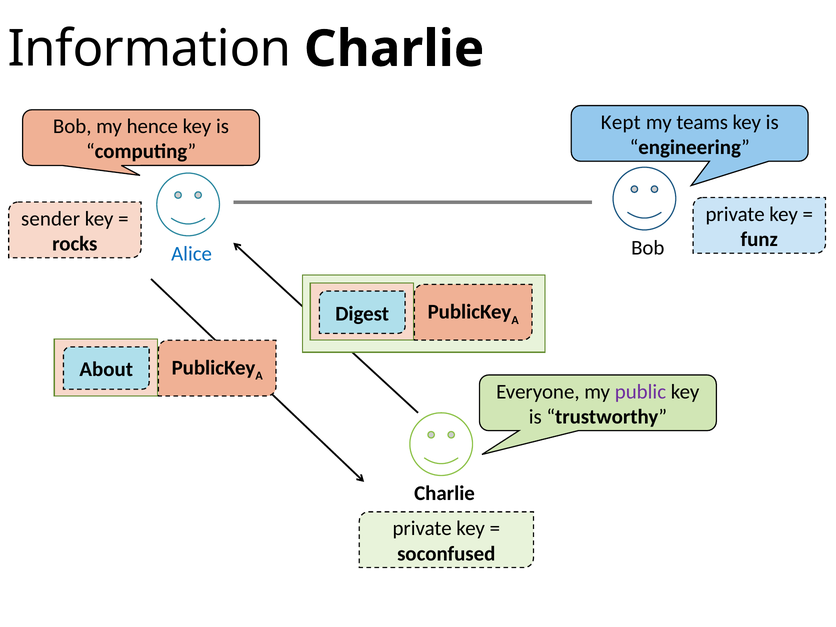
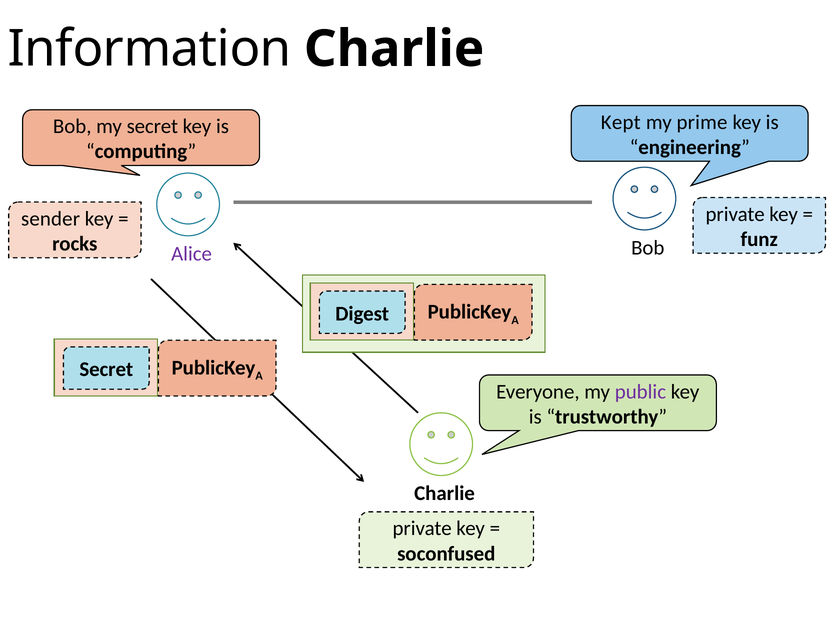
teams: teams -> prime (702, 122)
my hence: hence -> secret (152, 127)
Alice colour: blue -> purple (192, 254)
About: About -> Secret (106, 370)
